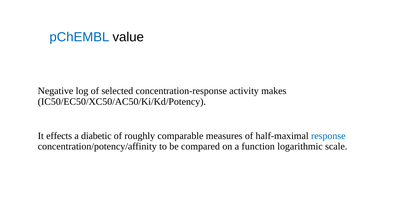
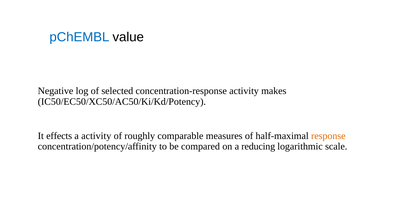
a diabetic: diabetic -> activity (96, 136)
response colour: blue -> orange (328, 136)
function: function -> reducing (258, 147)
